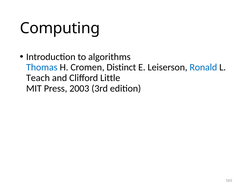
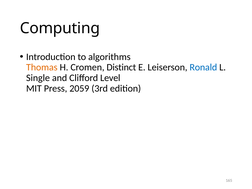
Thomas colour: blue -> orange (42, 67)
Teach: Teach -> Single (38, 78)
Little: Little -> Level (110, 78)
2003: 2003 -> 2059 (79, 88)
